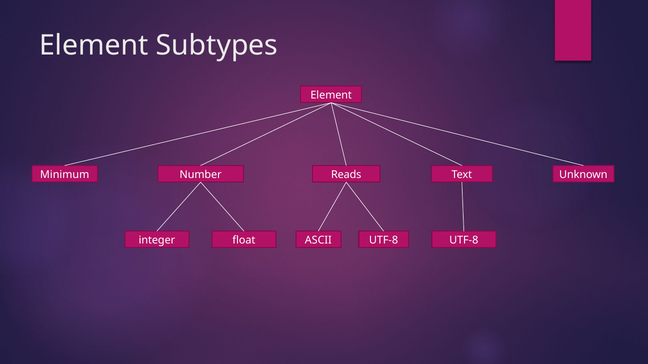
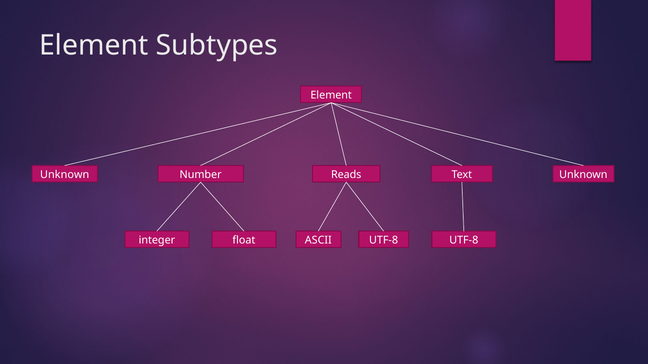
Minimum: Minimum -> Unknown (65, 175)
